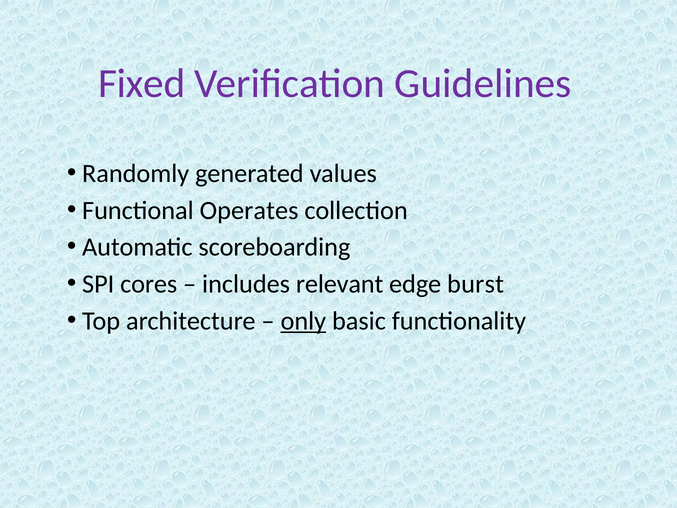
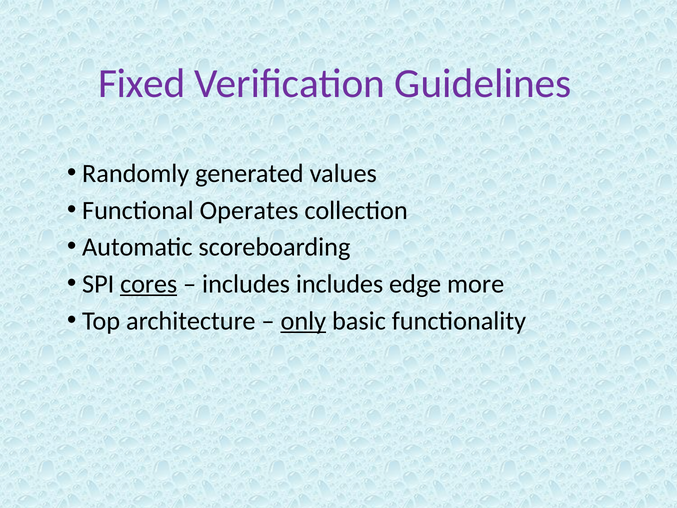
cores underline: none -> present (149, 284)
includes relevant: relevant -> includes (340, 284)
burst: burst -> more (476, 284)
